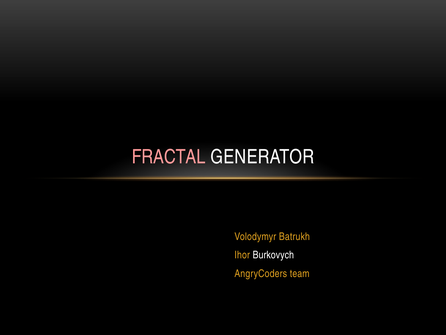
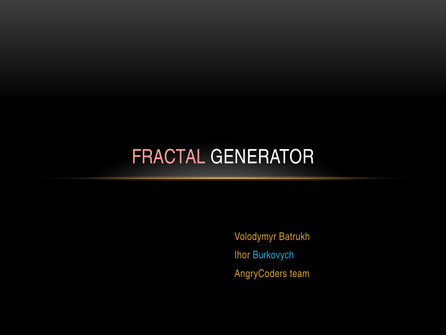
Burkovych colour: white -> light blue (273, 255)
